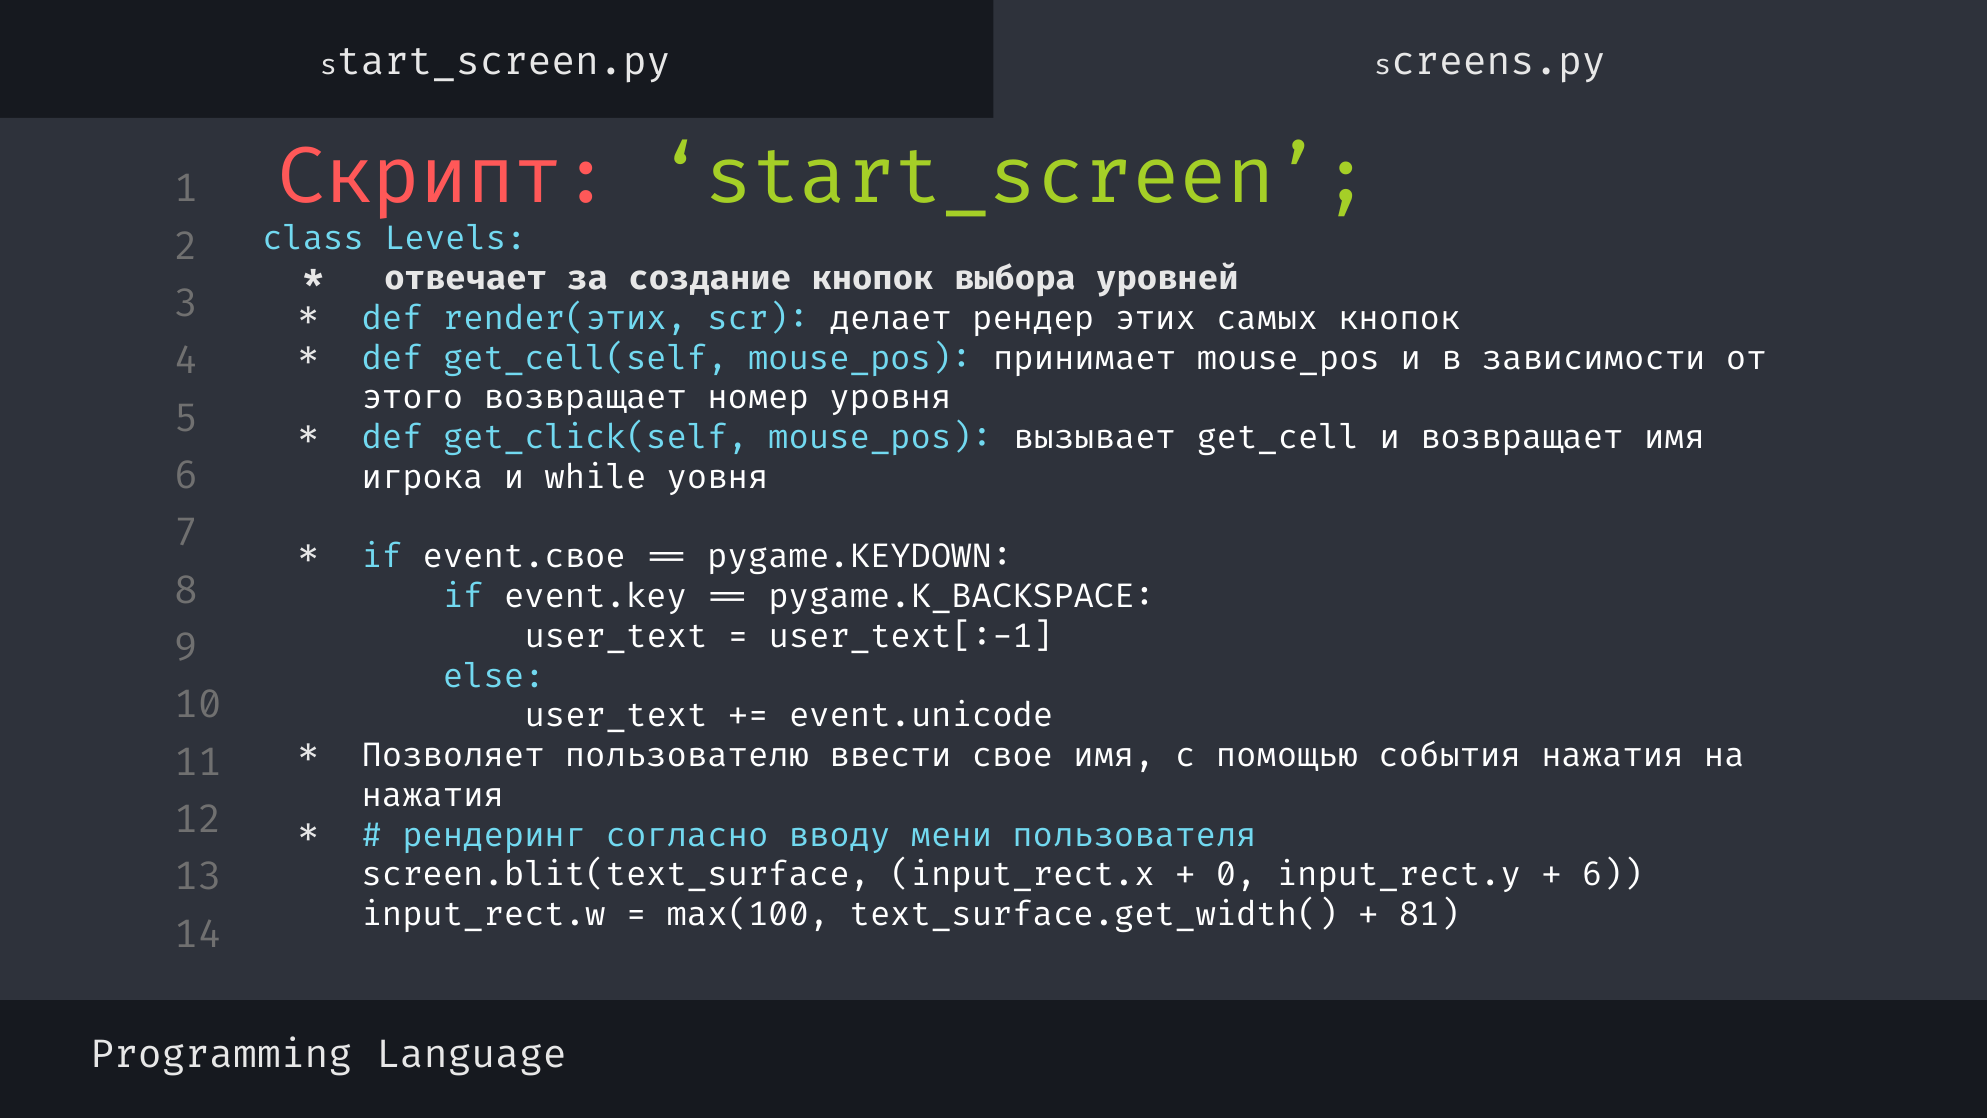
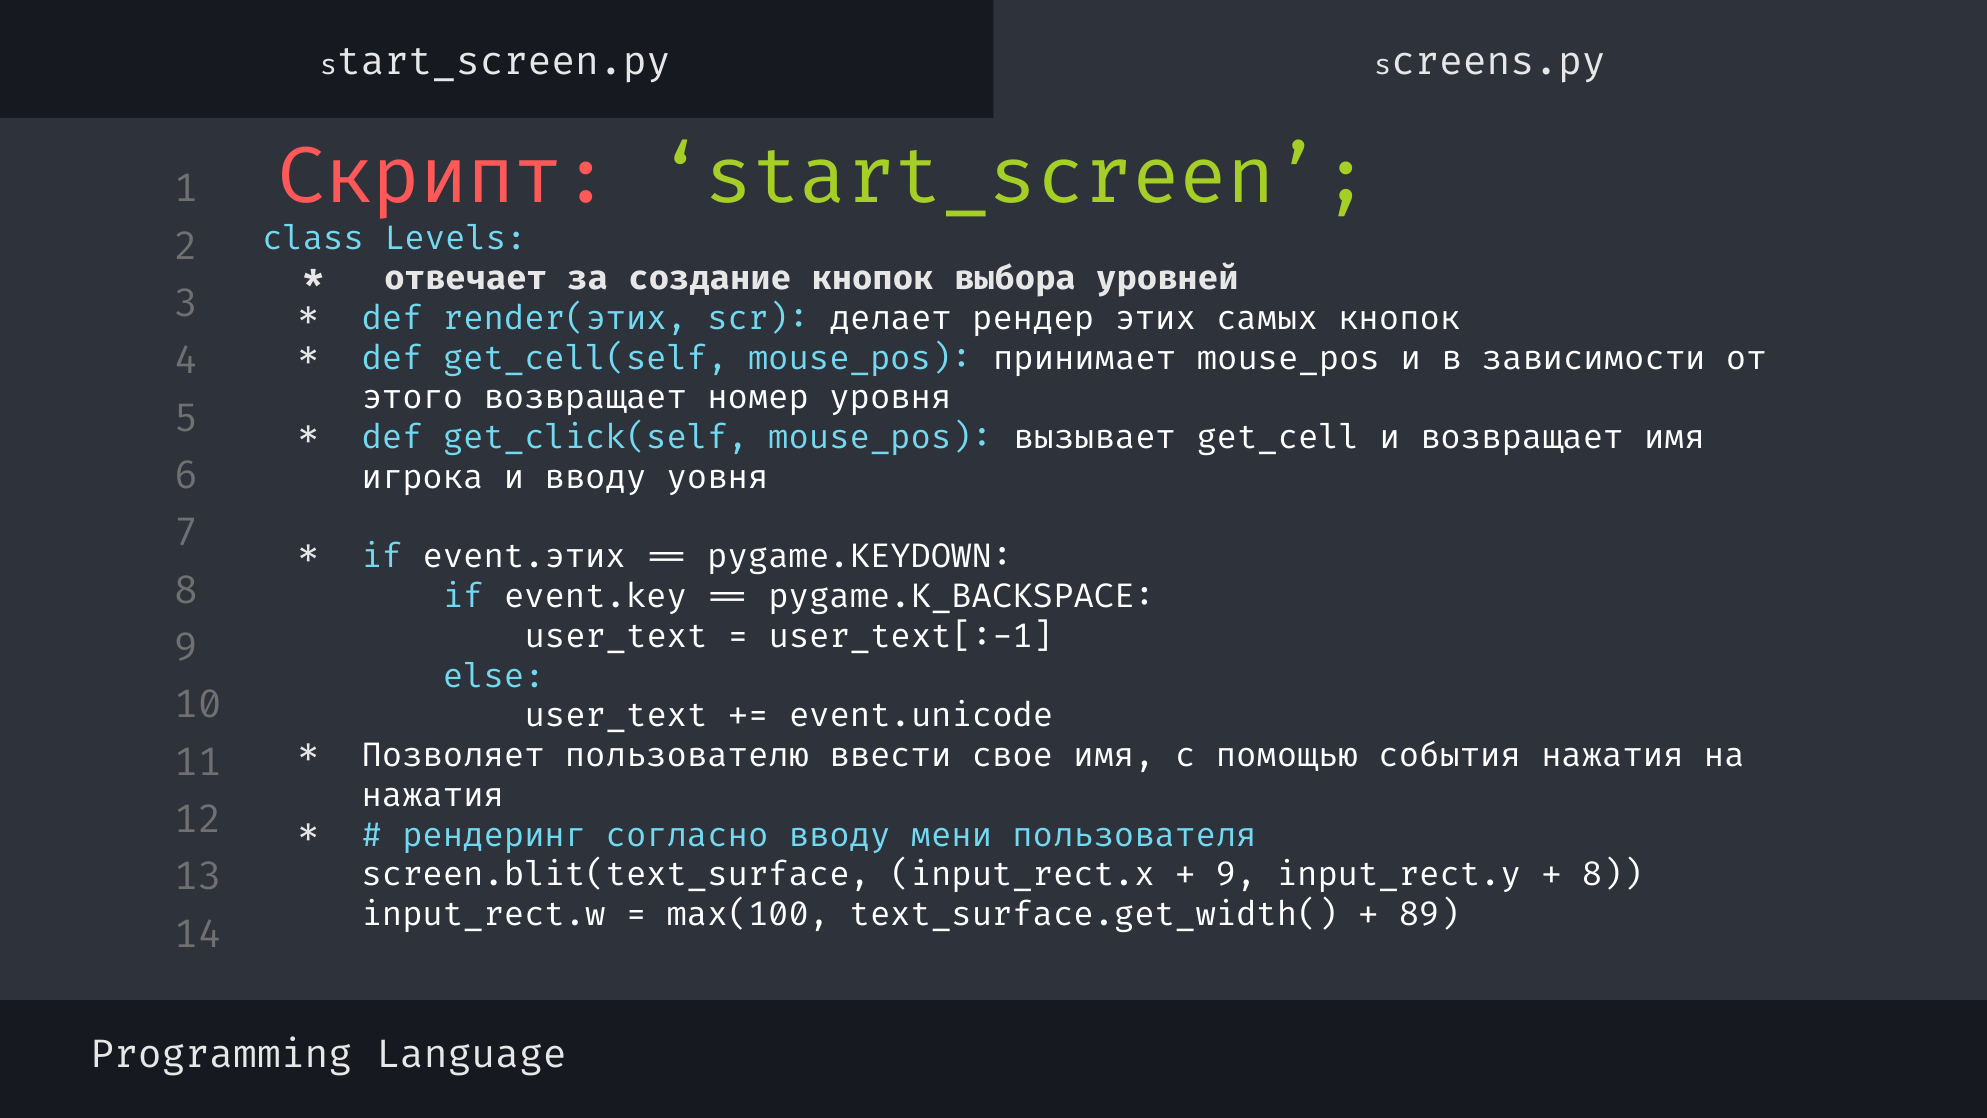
и while: while -> вводу (595, 477)
event.свое: event.свое -> event.этих (524, 557)
0: 0 -> 9 (1236, 875)
6: 6 -> 8 (1612, 875)
81: 81 -> 89 (1429, 915)
